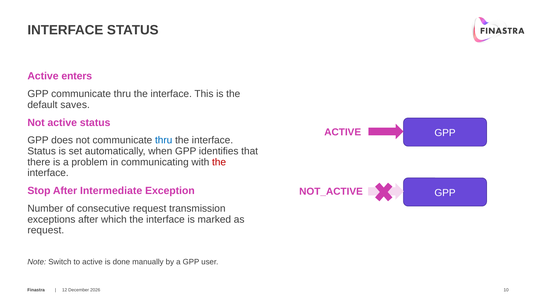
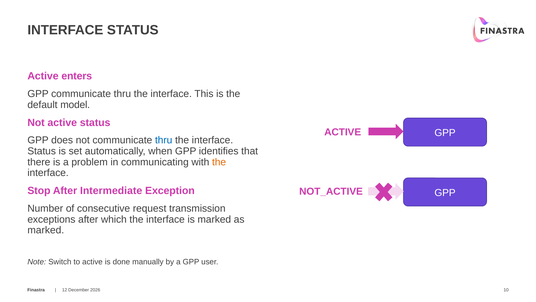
saves: saves -> model (75, 105)
the colour: red -> orange (219, 162)
request: request -> marked (46, 230)
